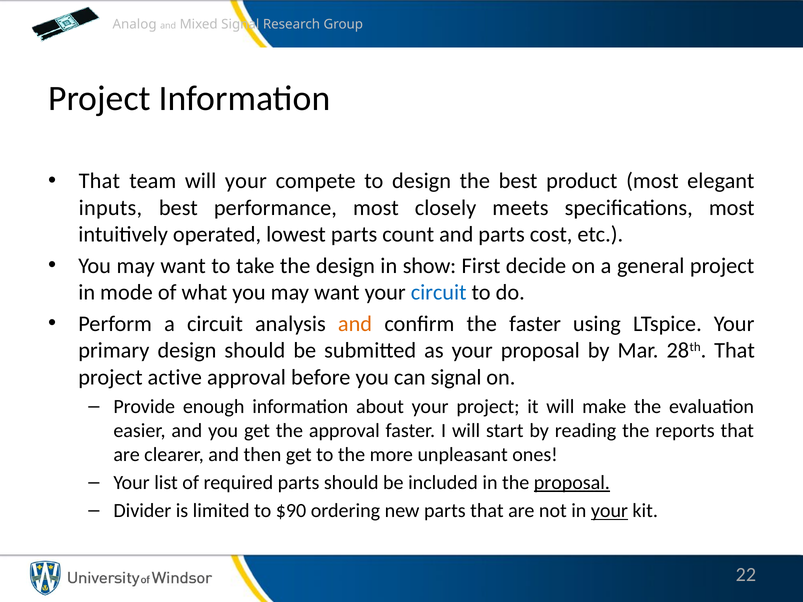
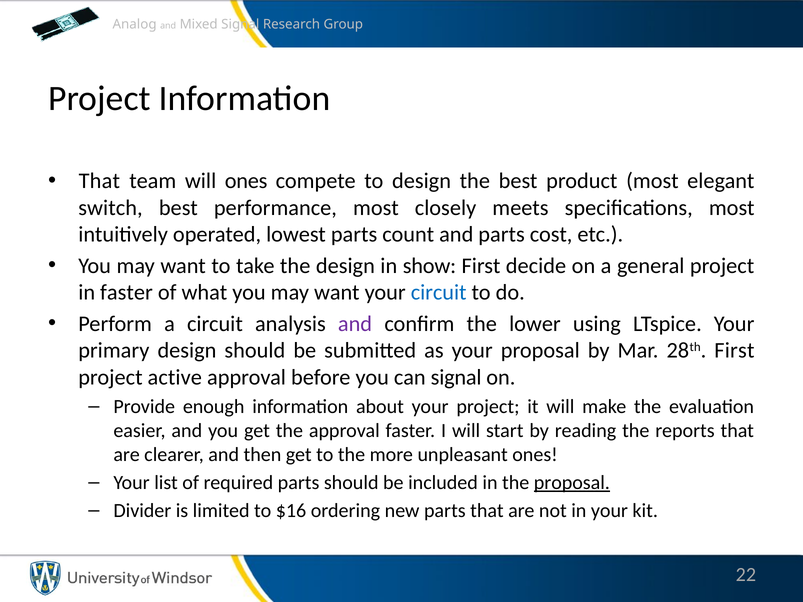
will your: your -> ones (246, 181)
inputs: inputs -> switch (110, 208)
in mode: mode -> faster (126, 293)
and colour: orange -> purple (355, 324)
the faster: faster -> lower (535, 324)
28th That: That -> First (734, 351)
$90: $90 -> $16 (291, 511)
your underline: present -> none (609, 511)
